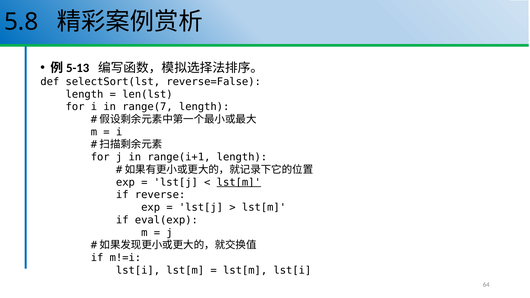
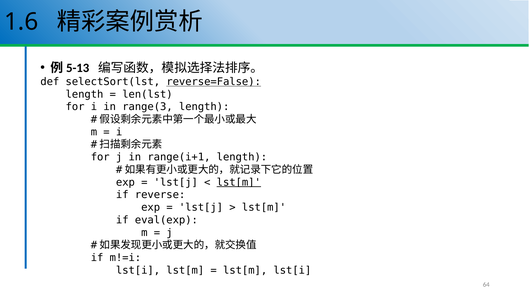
5.8: 5.8 -> 1.6 (21, 22)
reverse=False underline: none -> present (214, 82)
range(7: range(7 -> range(3 (147, 107)
